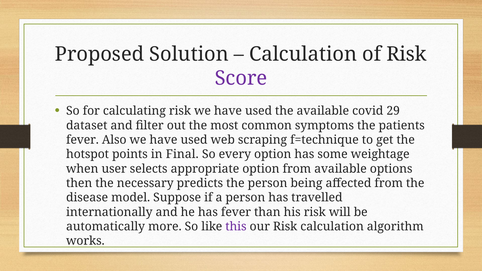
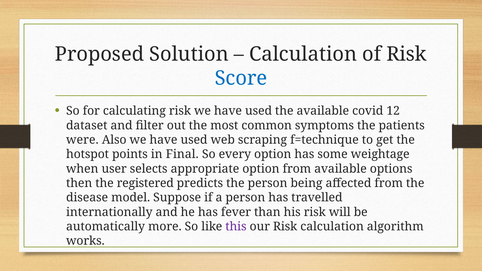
Score colour: purple -> blue (241, 78)
29: 29 -> 12 (393, 111)
fever: fever -> were (82, 140)
necessary: necessary -> registered (145, 183)
